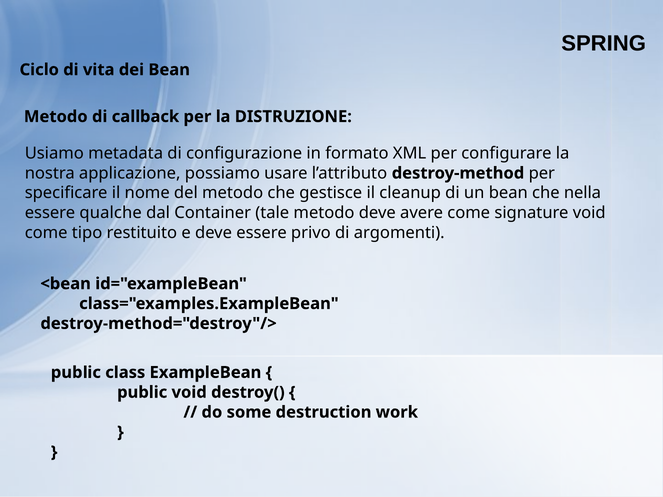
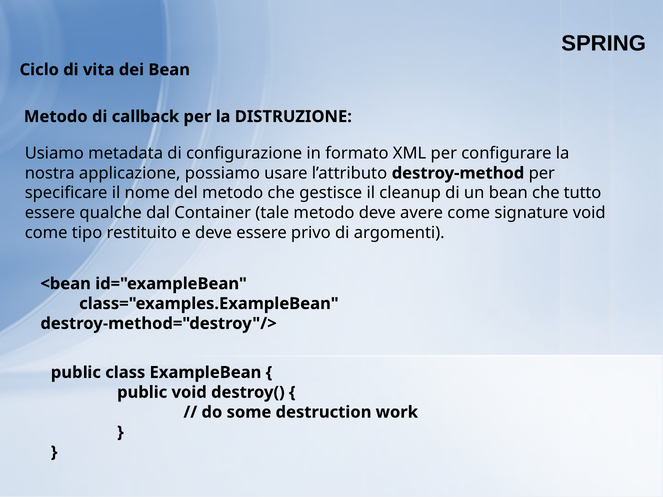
nella: nella -> tutto (583, 193)
